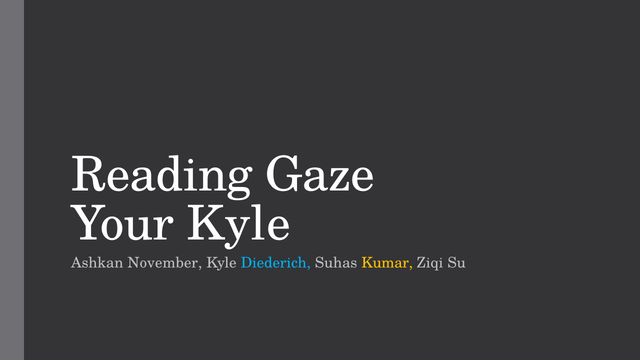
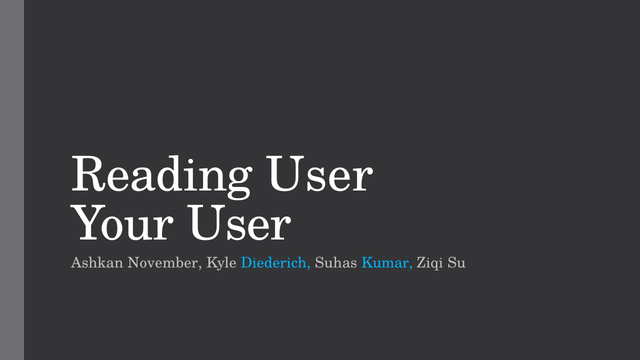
Reading Gaze: Gaze -> User (320, 175)
Your Kyle: Kyle -> User (239, 224)
Kumar colour: yellow -> light blue (387, 263)
